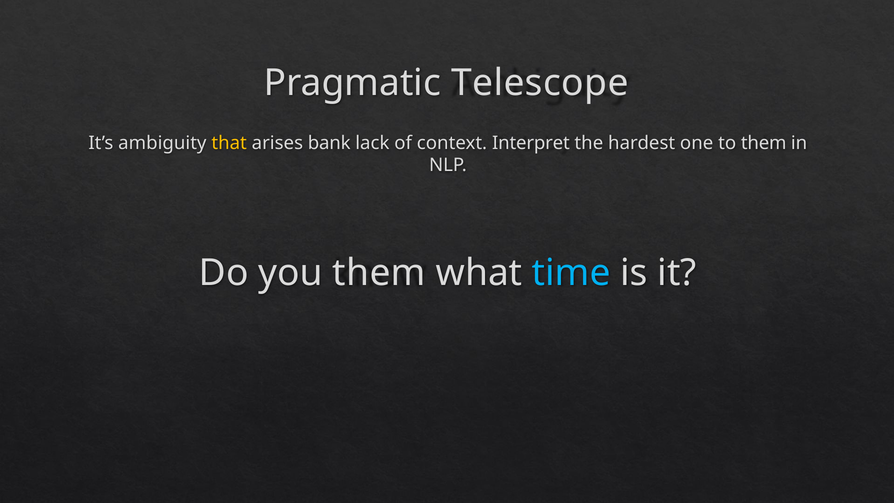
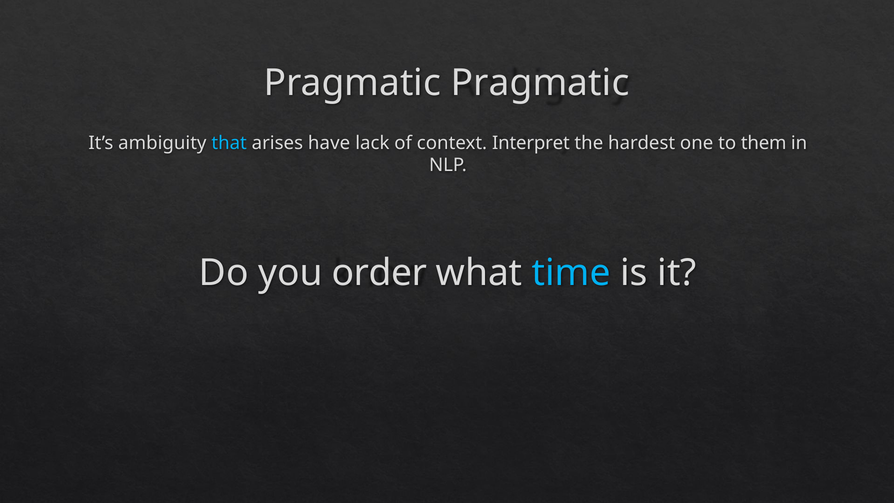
Pragmatic Telescope: Telescope -> Pragmatic (540, 83)
that colour: yellow -> light blue (229, 143)
bank: bank -> have (329, 143)
you them: them -> order (379, 273)
